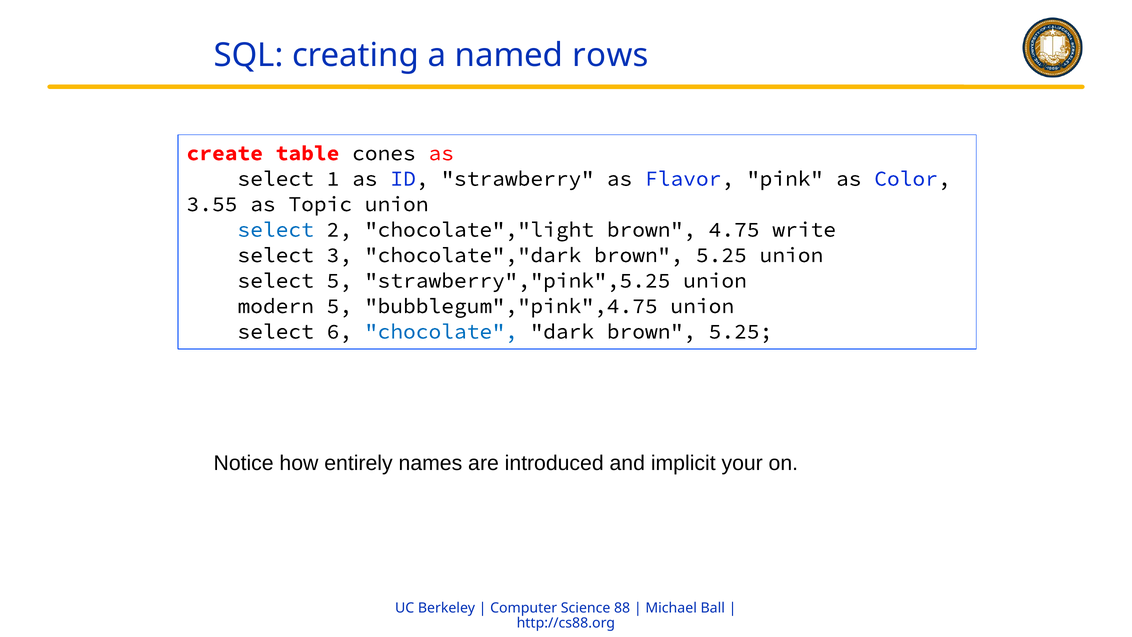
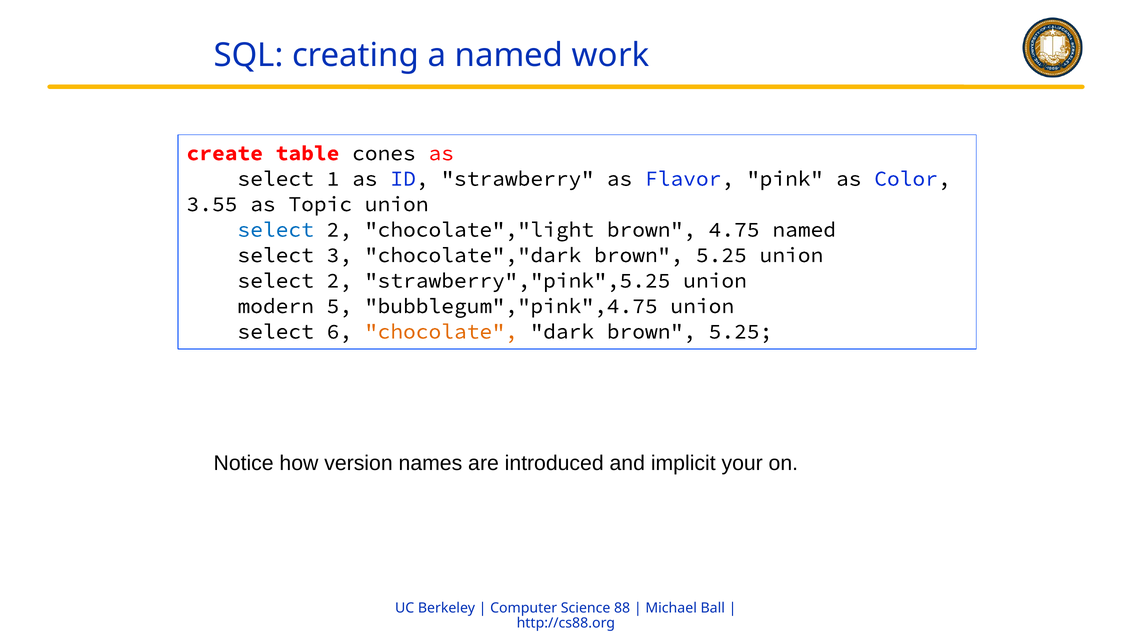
rows: rows -> work (611, 55)
4.75 write: write -> named (804, 230)
5: 5 -> 2 (339, 280)
chocolate colour: blue -> orange (441, 331)
entirely: entirely -> version (358, 463)
